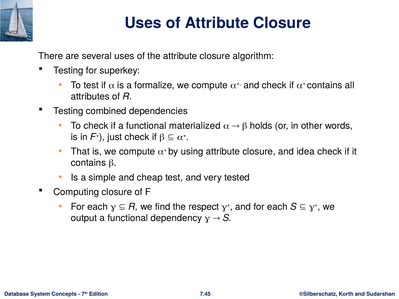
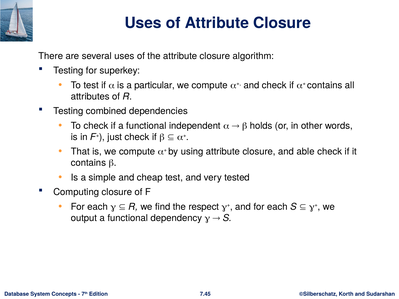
formalize: formalize -> particular (155, 85)
materialized: materialized -> independent (195, 126)
idea: idea -> able (306, 152)
